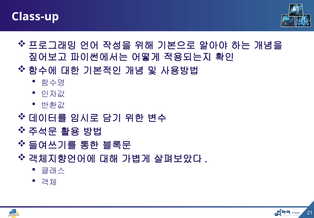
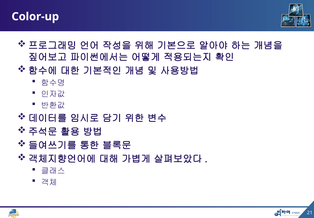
Class-up: Class-up -> Color-up (35, 17)
